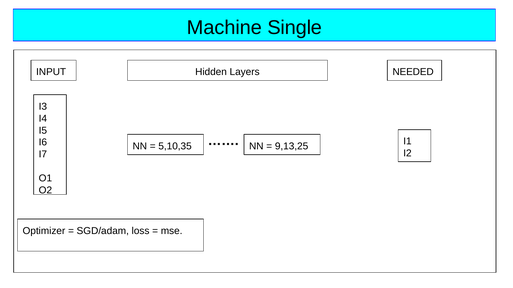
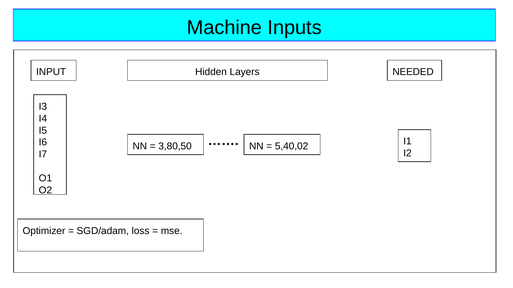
Single: Single -> Inputs (295, 28)
5,10,35: 5,10,35 -> 3,80,50 (175, 147)
9,13,25: 9,13,25 -> 5,40,02 (292, 147)
